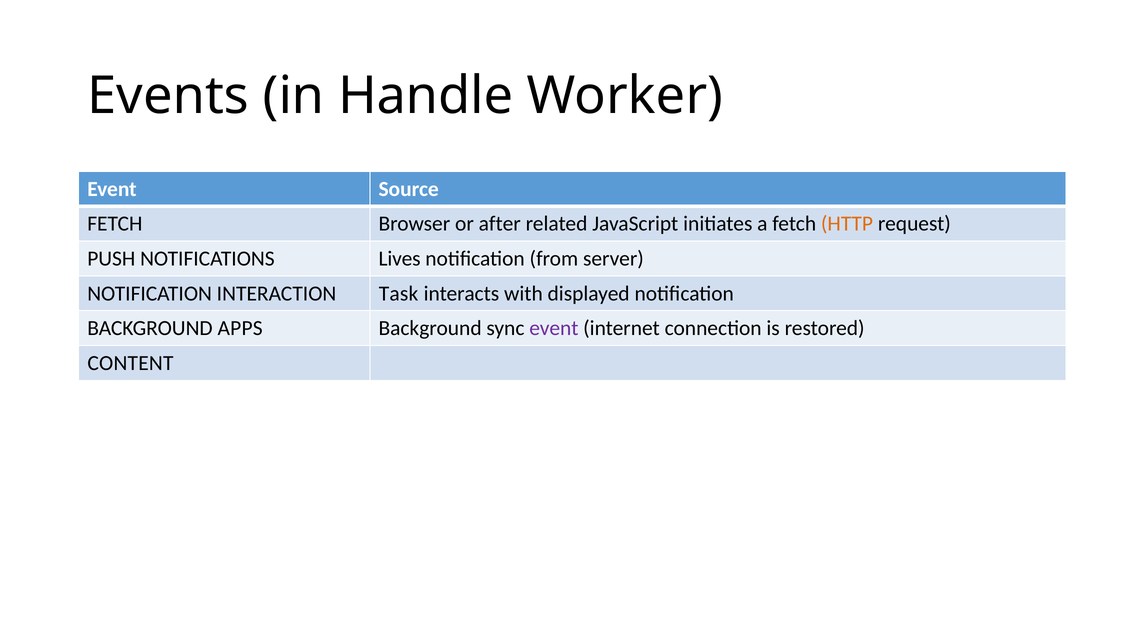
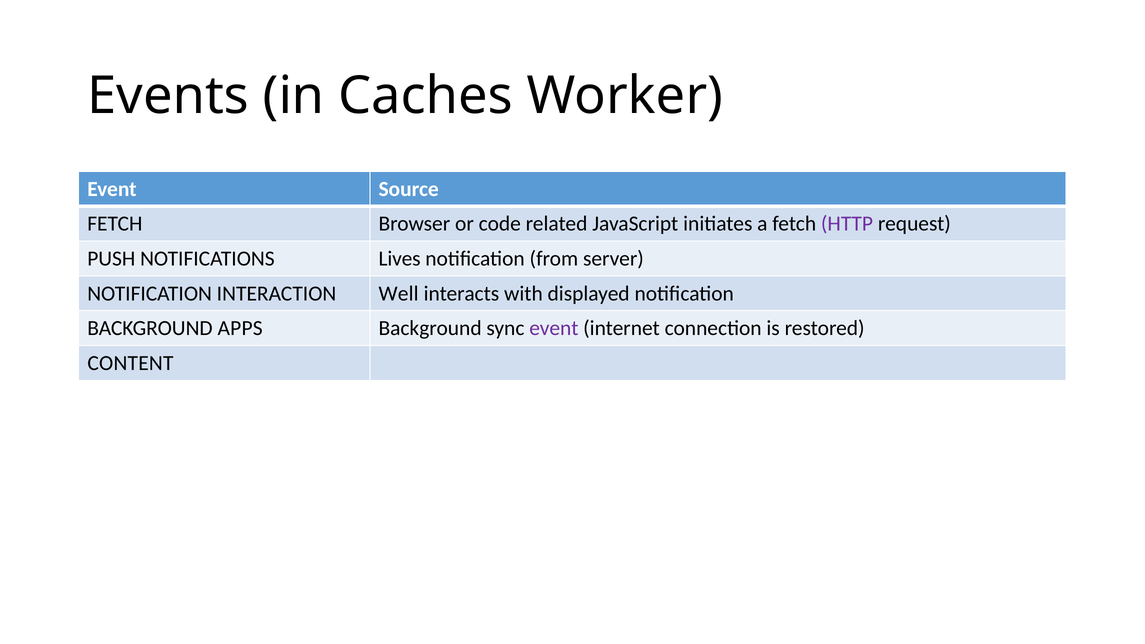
Handle: Handle -> Caches (426, 96)
after: after -> code (500, 224)
HTTP colour: orange -> purple (847, 224)
Task: Task -> Well (399, 294)
